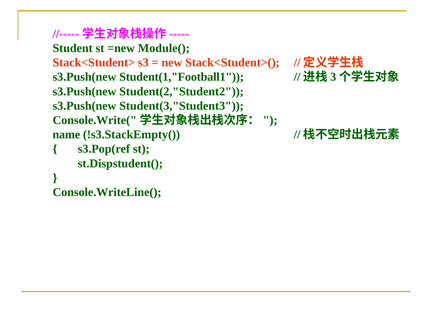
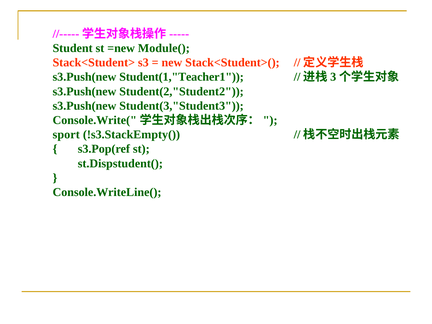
Student(1,"Football1: Student(1,"Football1 -> Student(1,"Teacher1 (182, 77)
name: name -> sport (66, 135)
